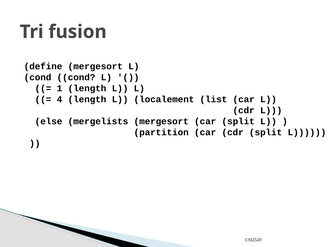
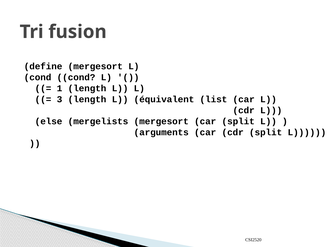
4: 4 -> 3 (60, 99)
localement: localement -> équivalent (164, 99)
partition: partition -> arguments (161, 132)
